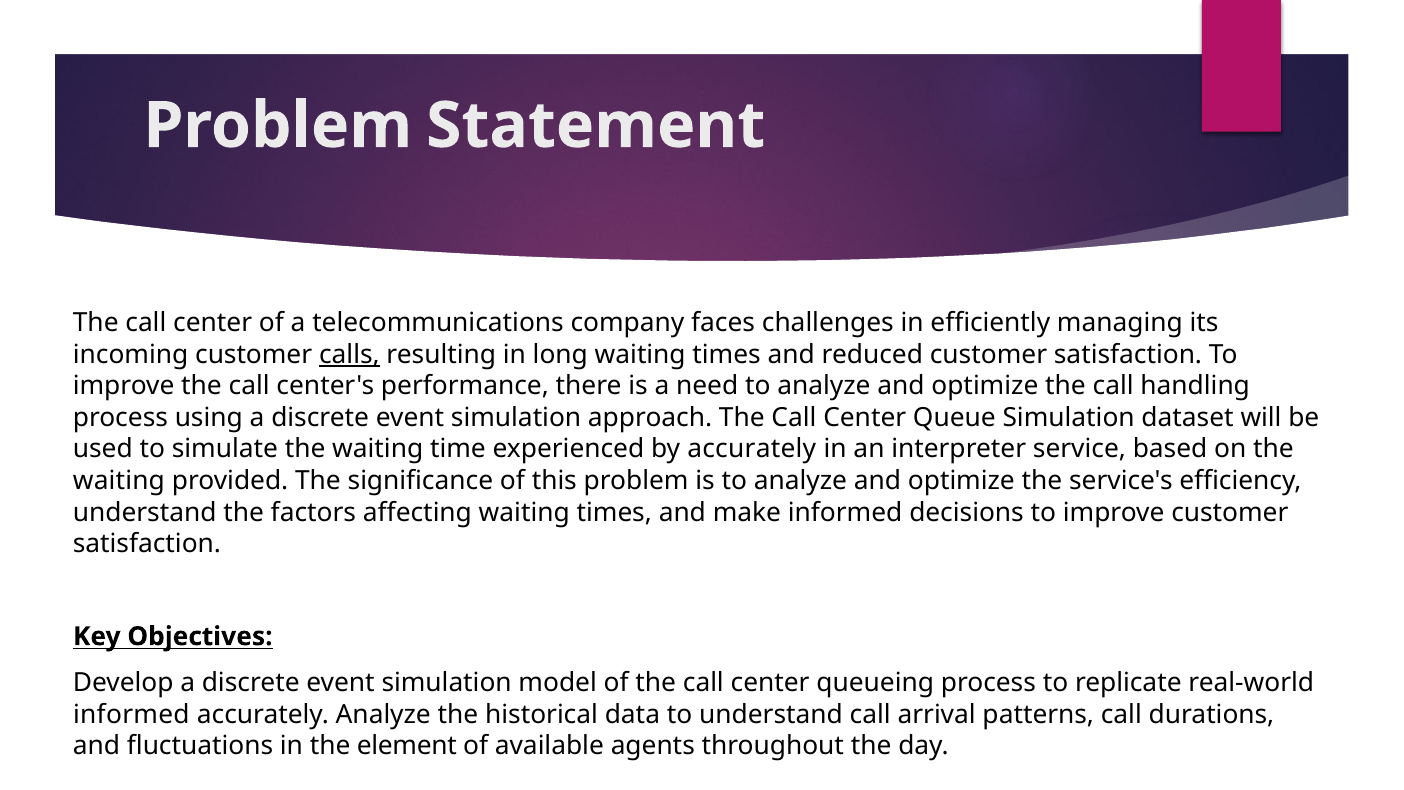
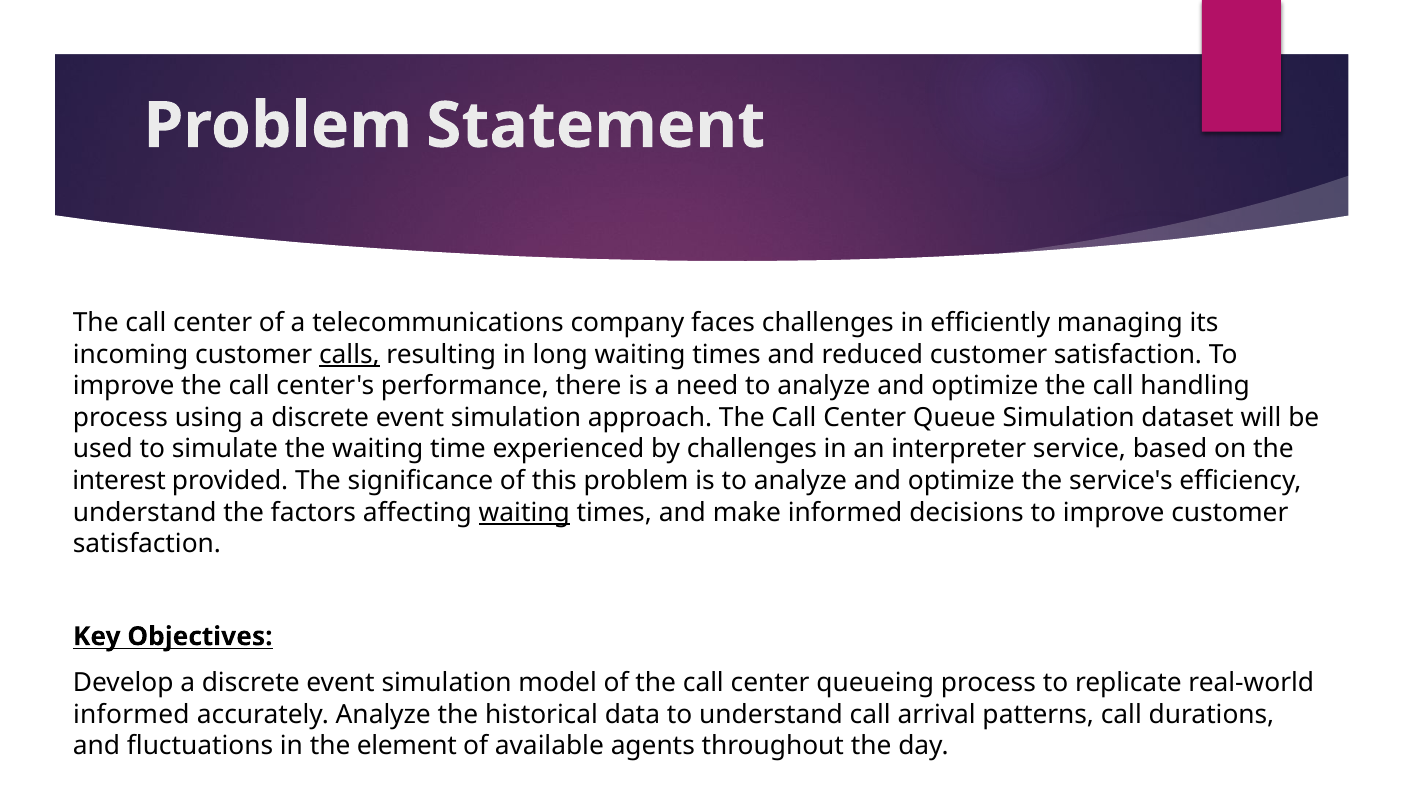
by accurately: accurately -> challenges (752, 449)
waiting: waiting -> interest (119, 481)
waiting underline: none -> present (524, 512)
